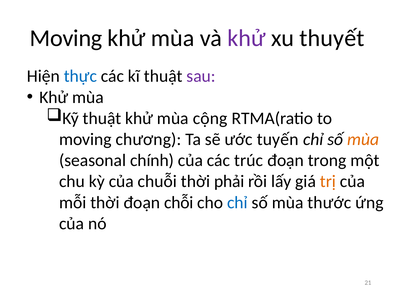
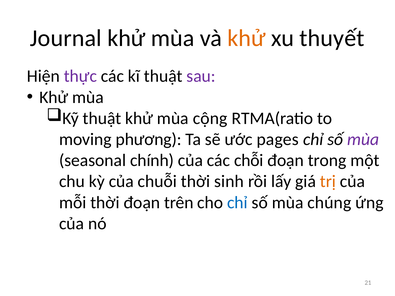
Moving: Moving -> Journal (66, 38)
khử colour: purple -> orange (247, 38)
thực colour: blue -> purple (80, 76)
chương: chương -> phương (149, 139)
tuyến: tuyến -> pages (278, 139)
mùa colour: orange -> purple (363, 139)
trúc: trúc -> chỗi (249, 161)
phải: phải -> sinh (229, 182)
chỗi: chỗi -> trên (179, 203)
thước: thước -> chúng (329, 203)
